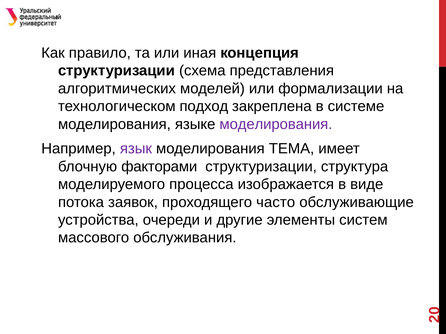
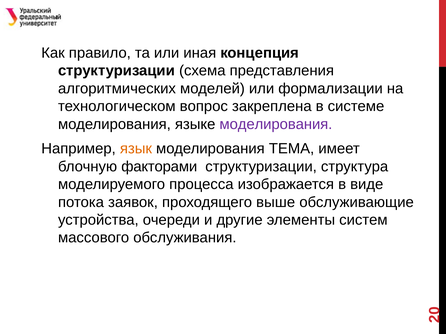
подход: подход -> вопрос (204, 107)
язык colour: purple -> orange (136, 149)
часто: часто -> выше (276, 202)
